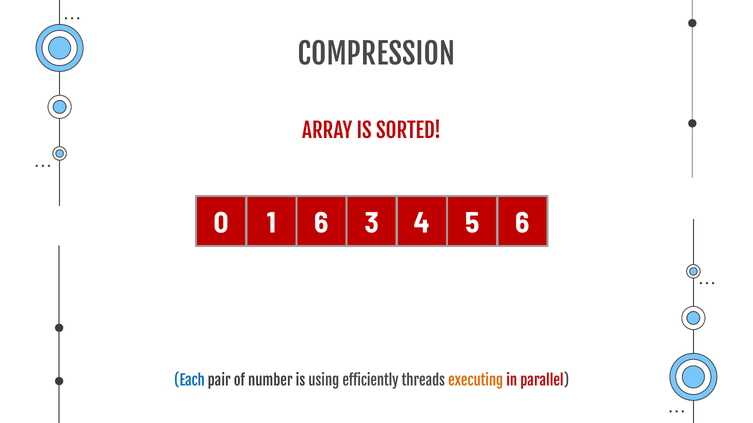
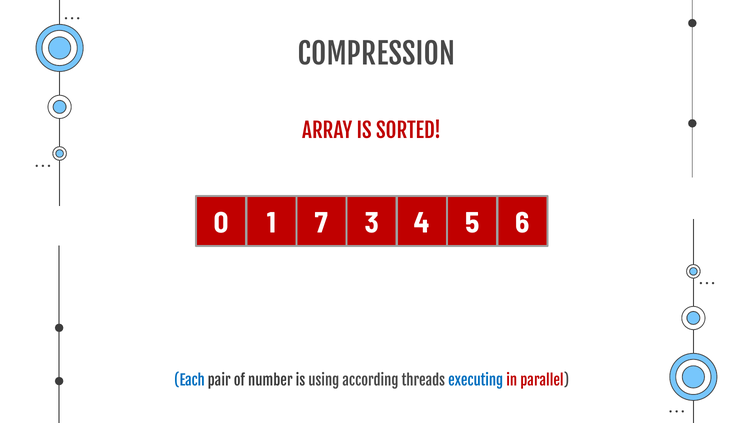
1 6: 6 -> 7 (321, 223)
efficiently: efficiently -> according (370, 382)
executing colour: orange -> blue (476, 382)
